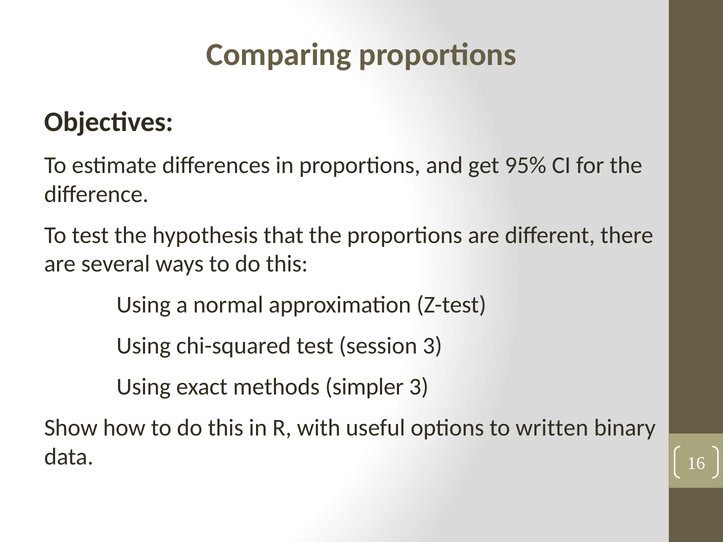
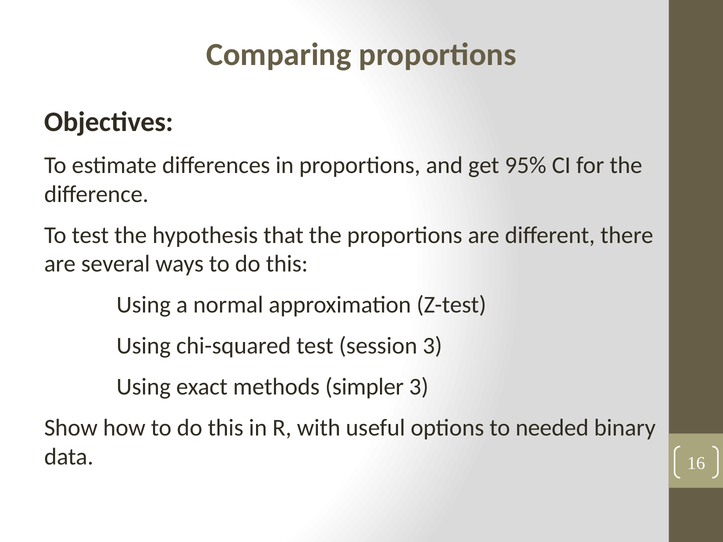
written: written -> needed (552, 428)
